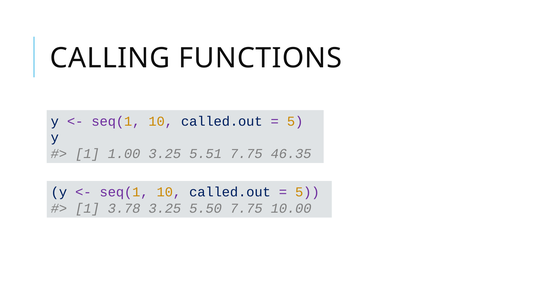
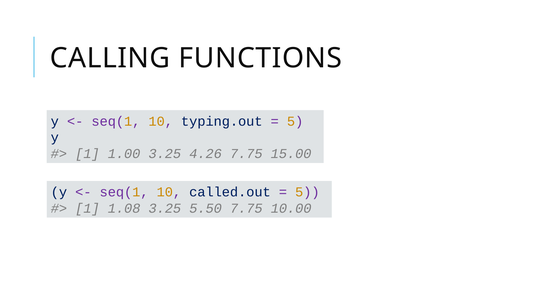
called.out: called.out -> typing.out (222, 121)
5.51: 5.51 -> 4.26 (206, 154)
46.35: 46.35 -> 15.00 (291, 154)
3.78: 3.78 -> 1.08 (124, 209)
